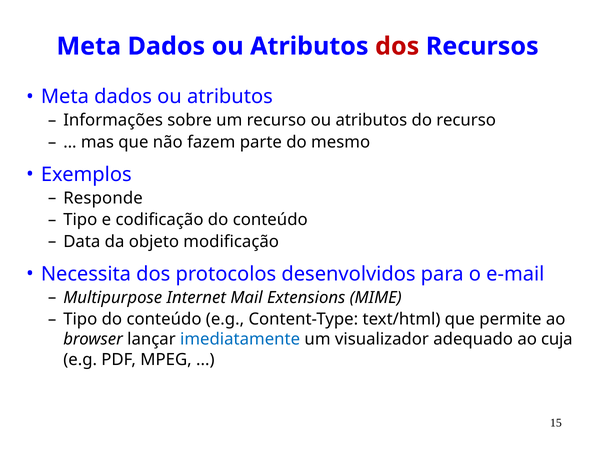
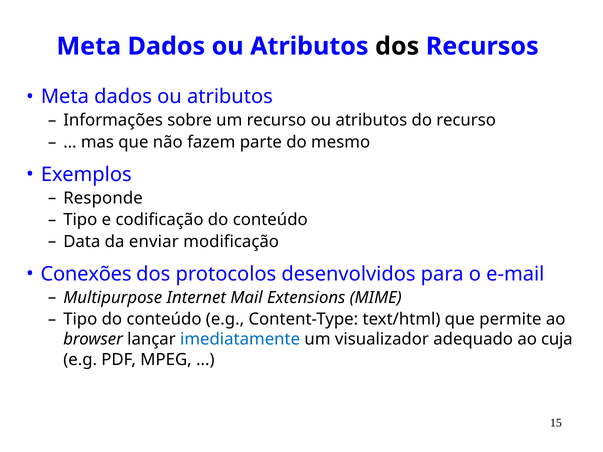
dos colour: red -> black (397, 46)
objeto: objeto -> enviar (154, 242)
Necessita: Necessita -> Conexões (86, 274)
